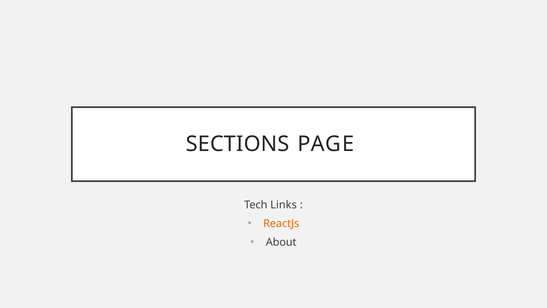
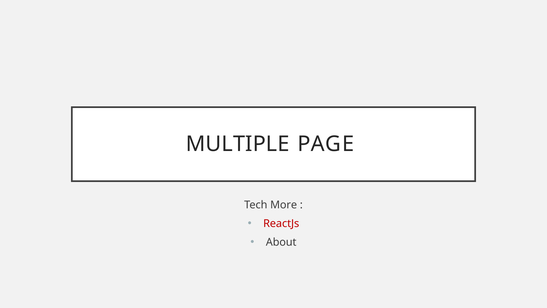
SECTIONS: SECTIONS -> MULTIPLE (238, 144)
Links: Links -> More (284, 205)
ReactJs colour: orange -> red (281, 223)
